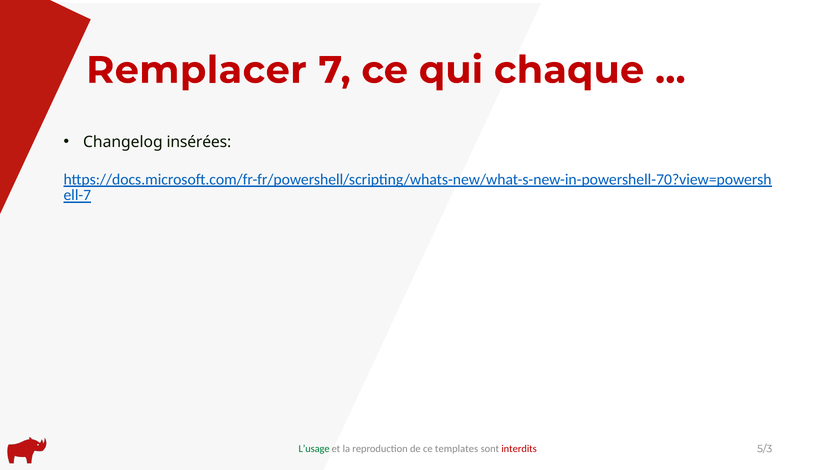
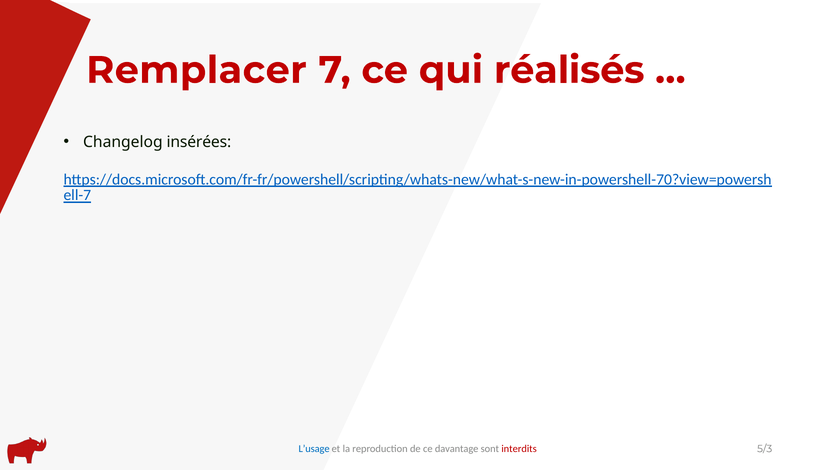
chaque: chaque -> réalisés (569, 70)
L’usage colour: green -> blue (314, 449)
templates: templates -> davantage (457, 449)
